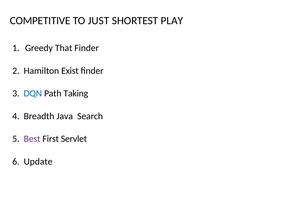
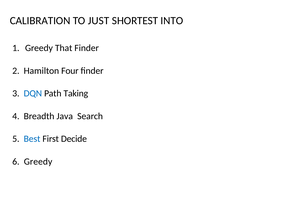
COMPETITIVE: COMPETITIVE -> CALIBRATION (40, 21)
PLAY: PLAY -> INTO (172, 21)
Exist: Exist -> Four (70, 71)
Best colour: purple -> blue (32, 139)
Servlet: Servlet -> Decide (74, 139)
6 Update: Update -> Greedy (38, 162)
